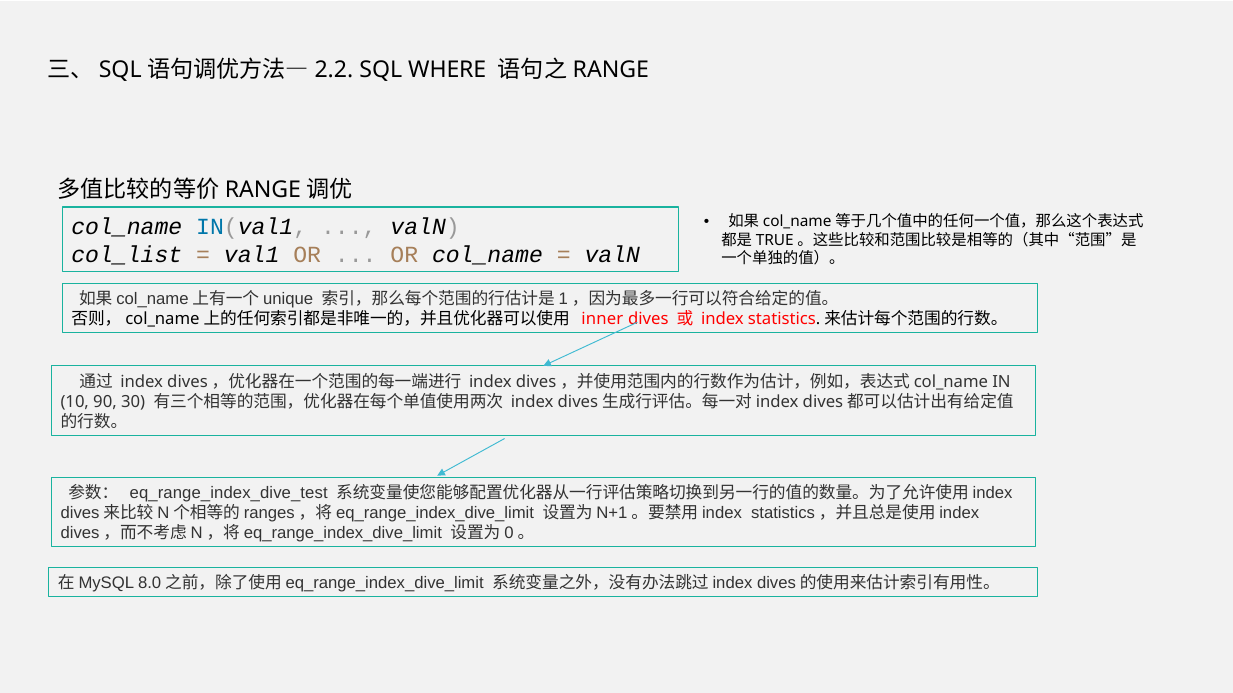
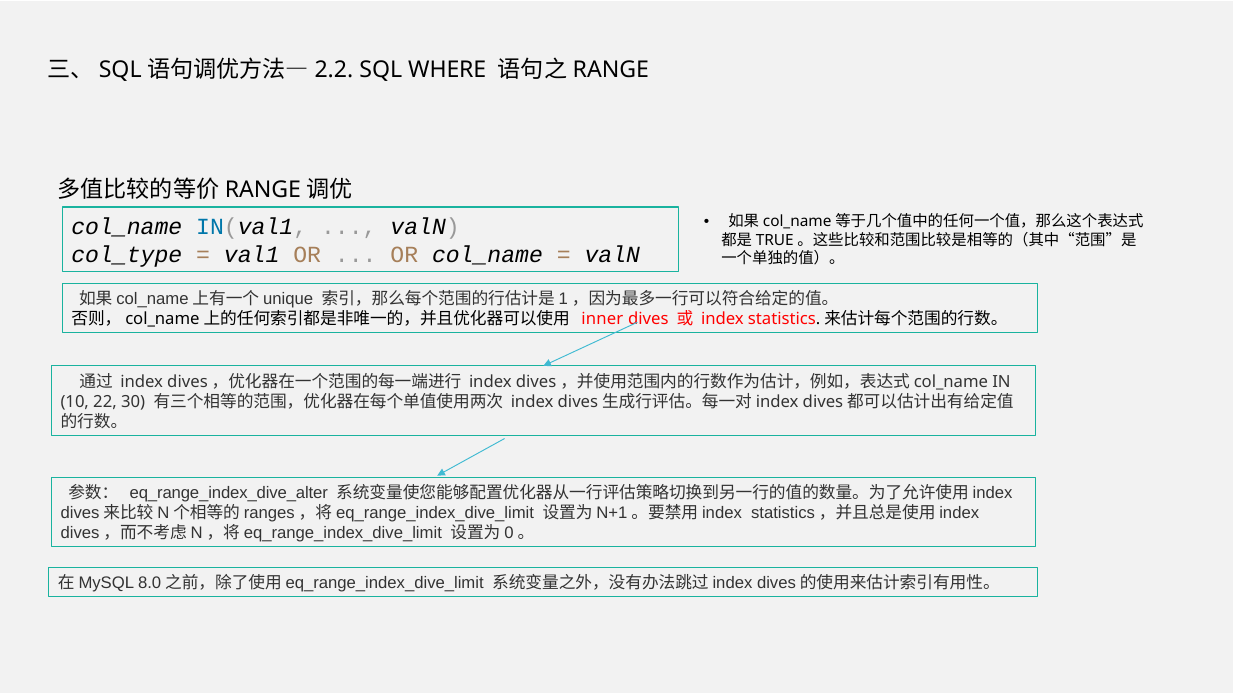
col_list: col_list -> col_type (127, 255)
90: 90 -> 22 (105, 402)
eq_range_index_dive_test: eq_range_index_dive_test -> eq_range_index_dive_alter (229, 493)
